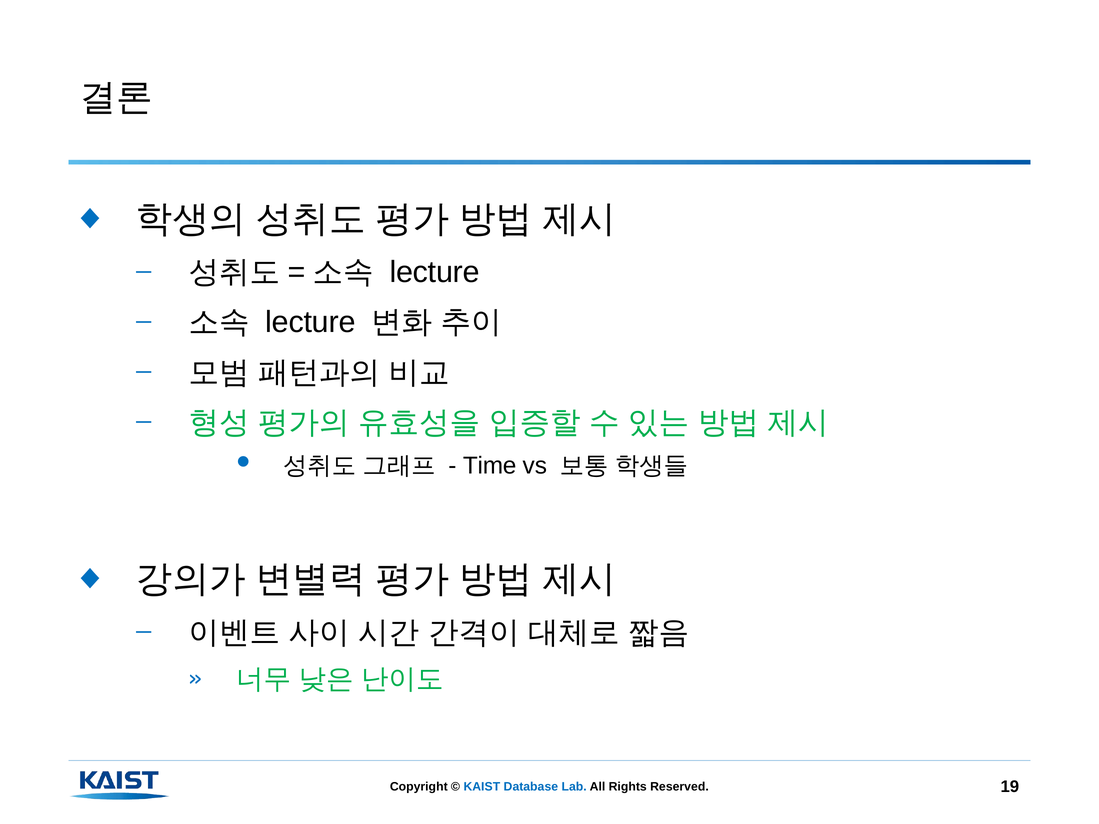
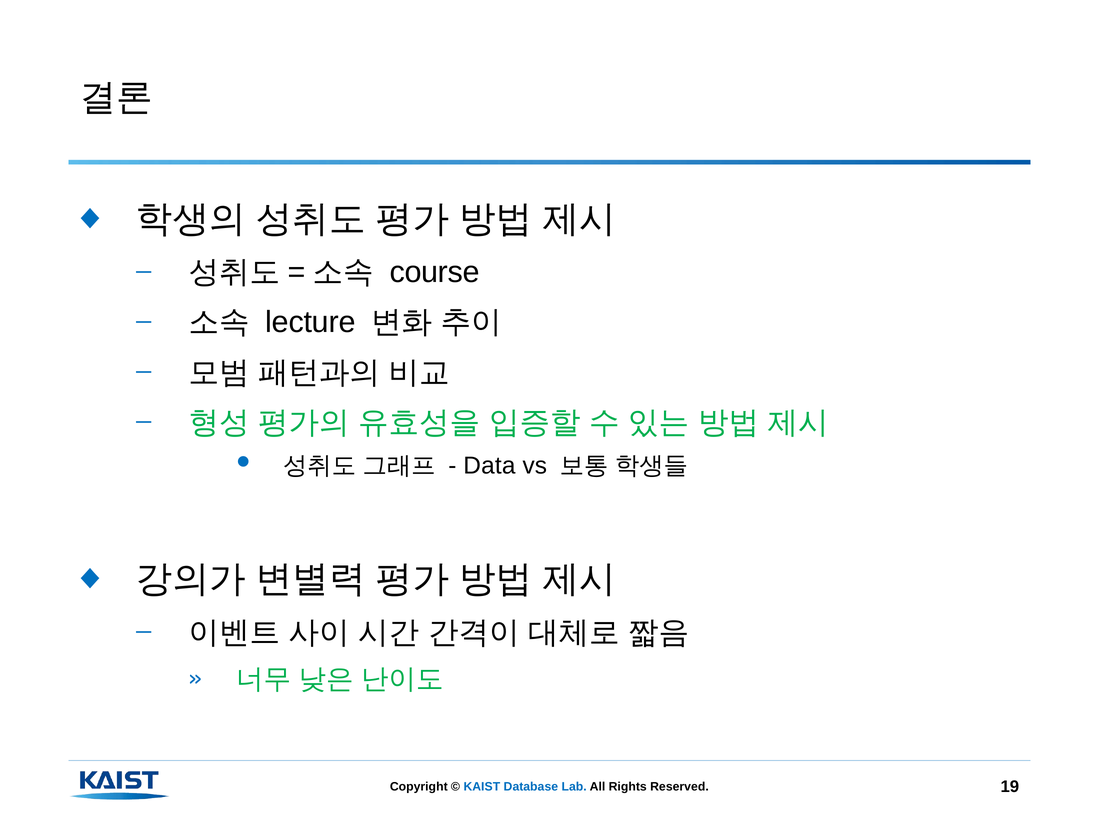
lecture: lecture -> course (435, 272)
Time: Time -> Data (489, 466)
